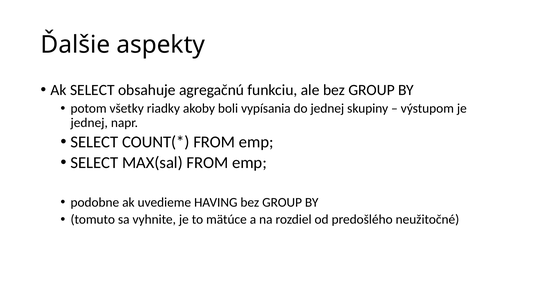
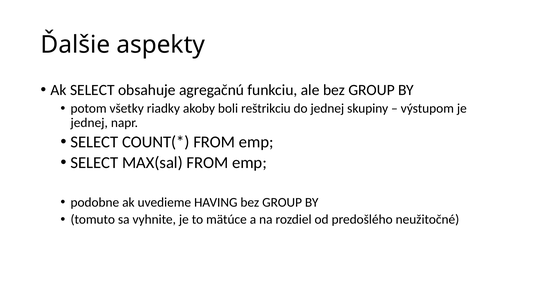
vypísania: vypísania -> reštrikciu (266, 108)
